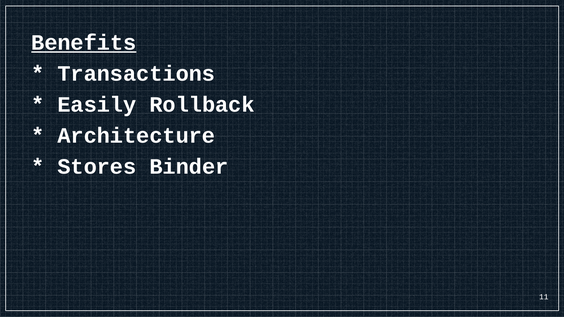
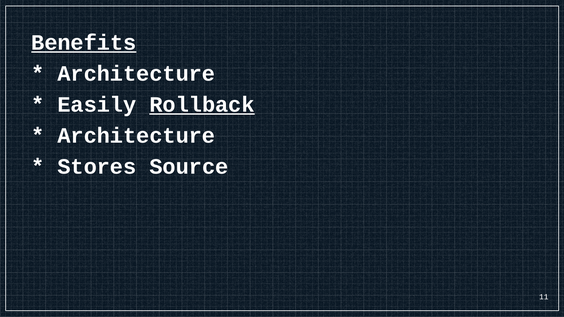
Transactions: Transactions -> Architecture (136, 74)
Rollback underline: none -> present (202, 105)
Binder: Binder -> Source (189, 167)
